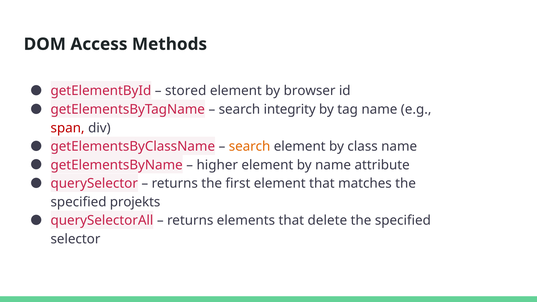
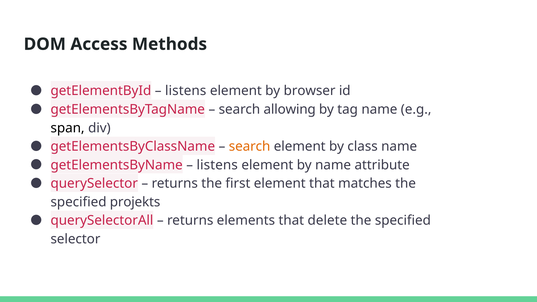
stored: stored -> listens (186, 91)
integrity: integrity -> allowing (290, 109)
span colour: red -> black (68, 128)
higher: higher -> listens (217, 165)
